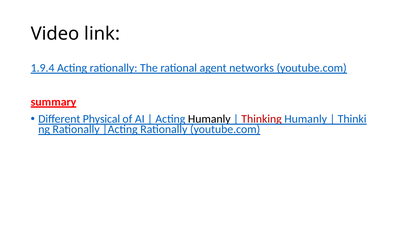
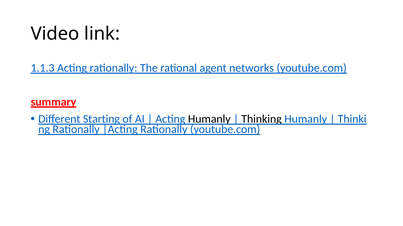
1.9.4: 1.9.4 -> 1.1.3 (43, 68)
Physical: Physical -> Starting (101, 119)
Thinking colour: red -> black (262, 119)
